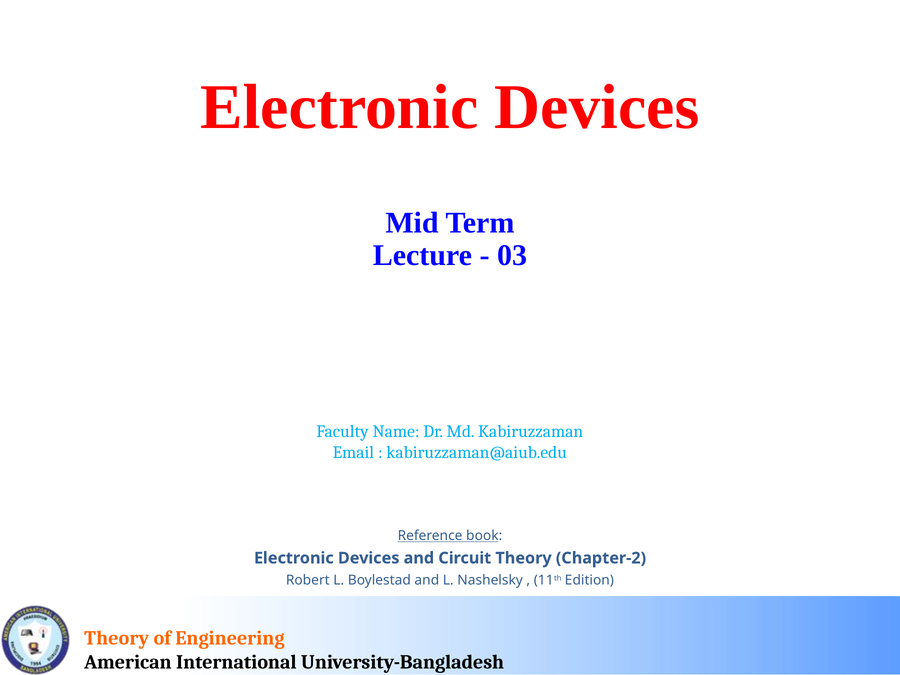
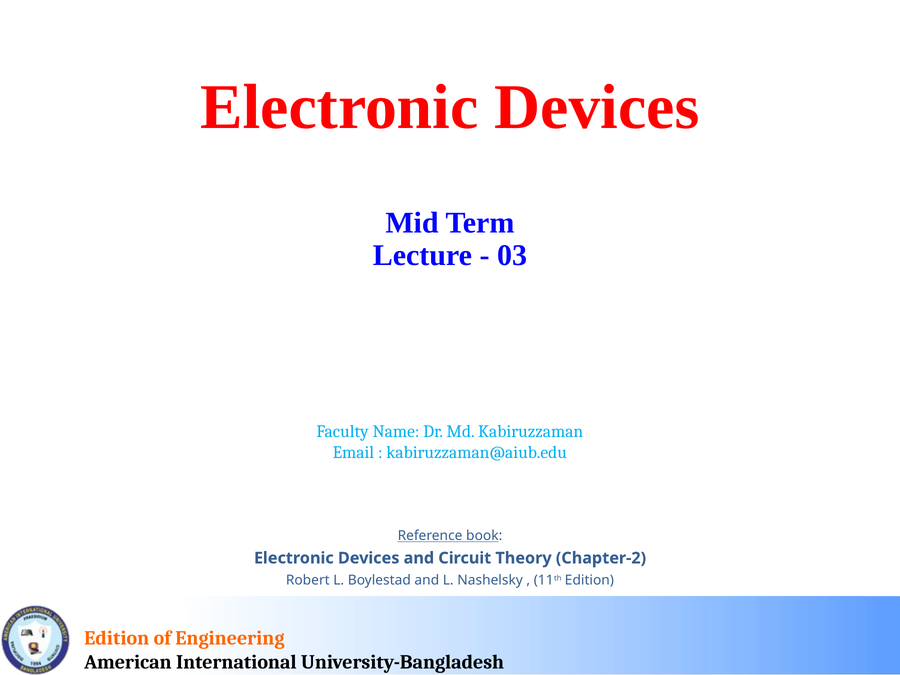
Theory: Theory -> Edition (117, 638)
